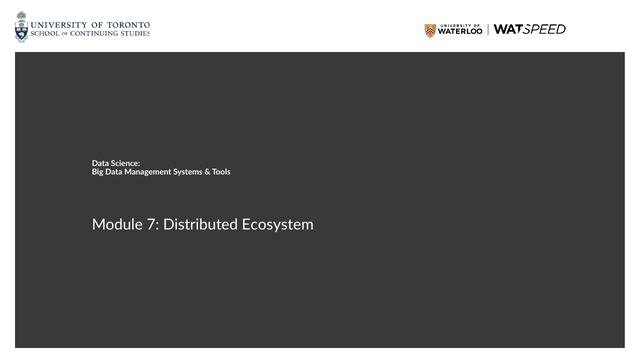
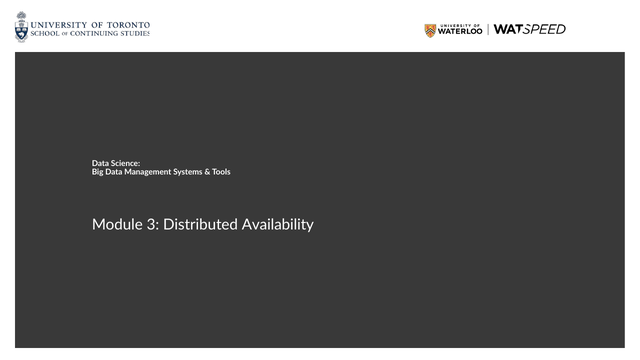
7: 7 -> 3 (153, 225)
Ecosystem: Ecosystem -> Availability (278, 225)
